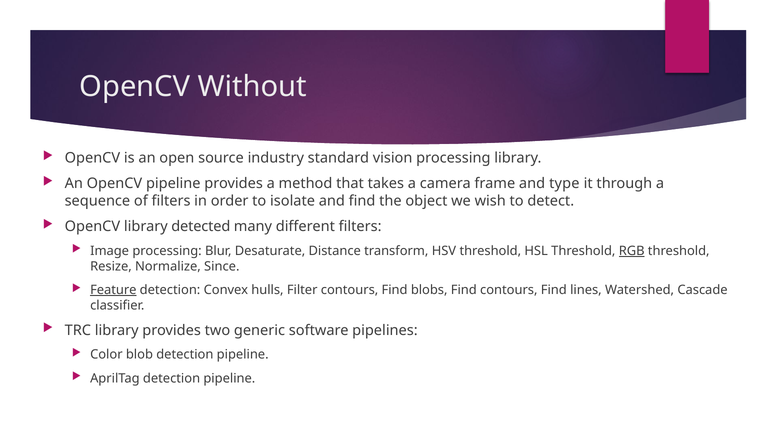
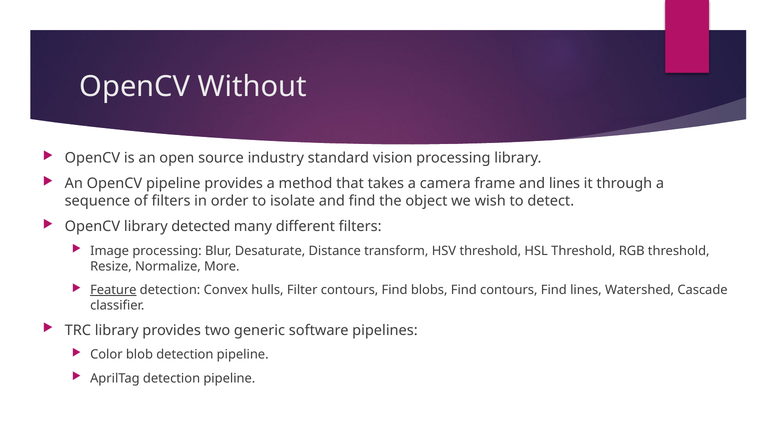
and type: type -> lines (564, 183)
RGB underline: present -> none (632, 251)
Since: Since -> More (222, 266)
